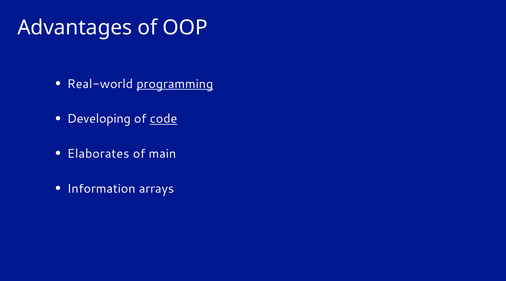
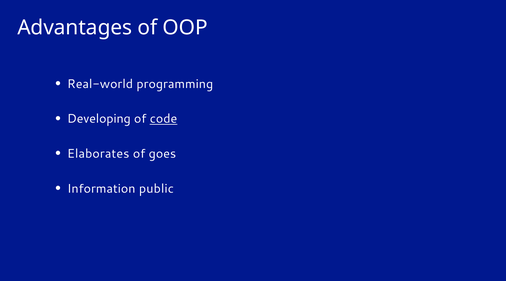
programming underline: present -> none (175, 84)
main: main -> goes (162, 154)
arrays: arrays -> public (156, 189)
